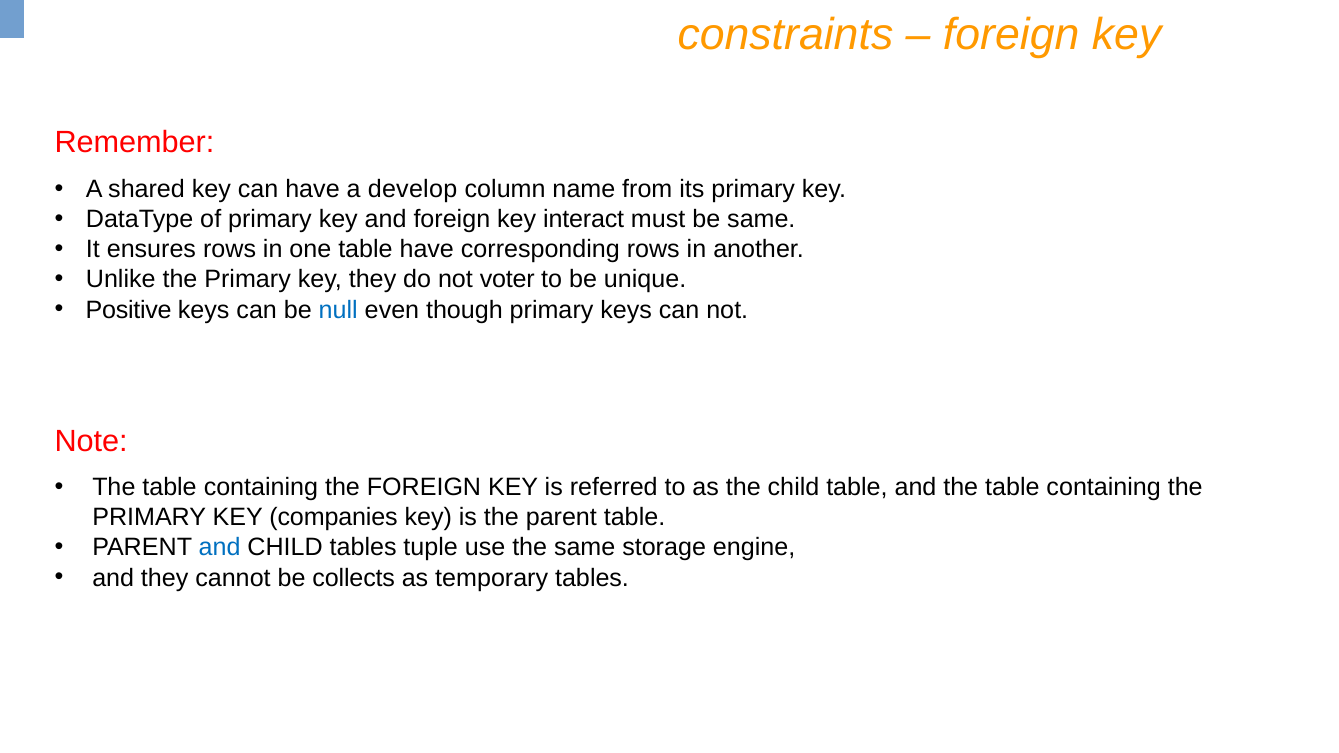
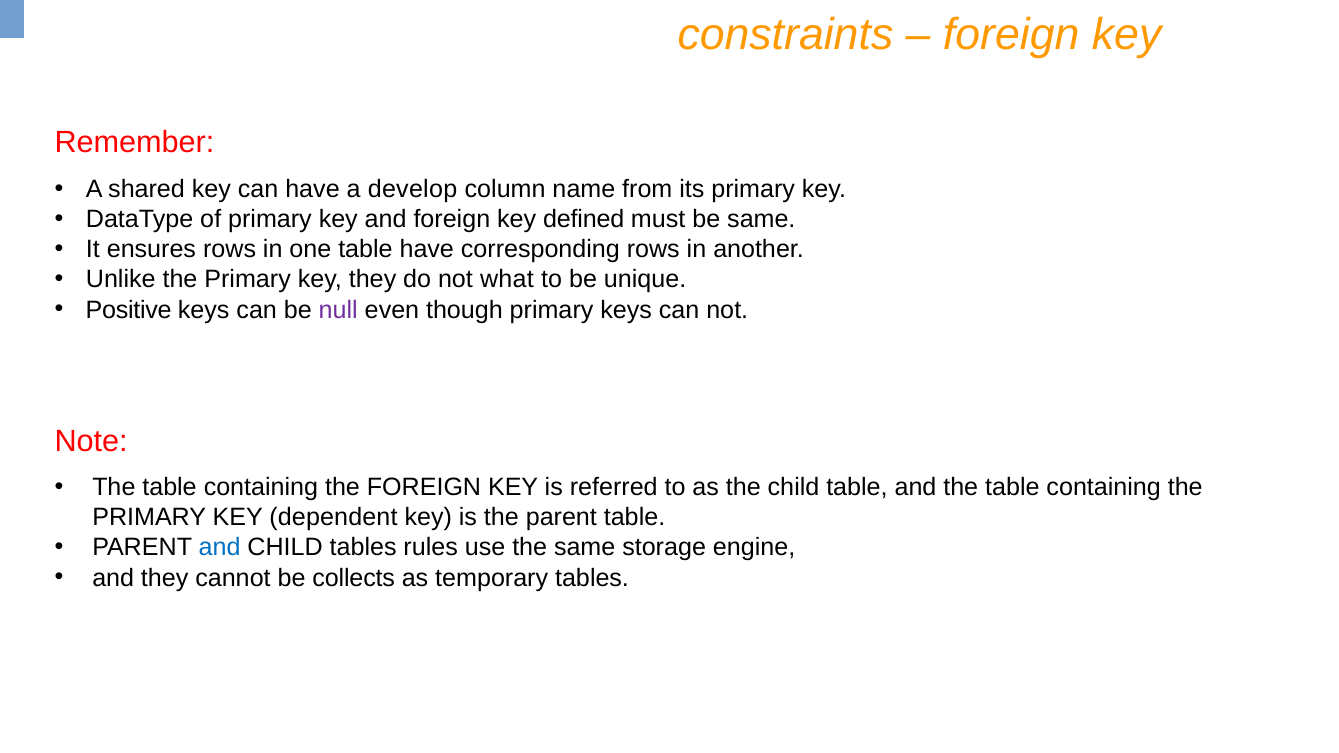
interact: interact -> defined (584, 219)
voter: voter -> what (507, 280)
null colour: blue -> purple (338, 310)
companies: companies -> dependent (333, 518)
tuple: tuple -> rules (431, 548)
